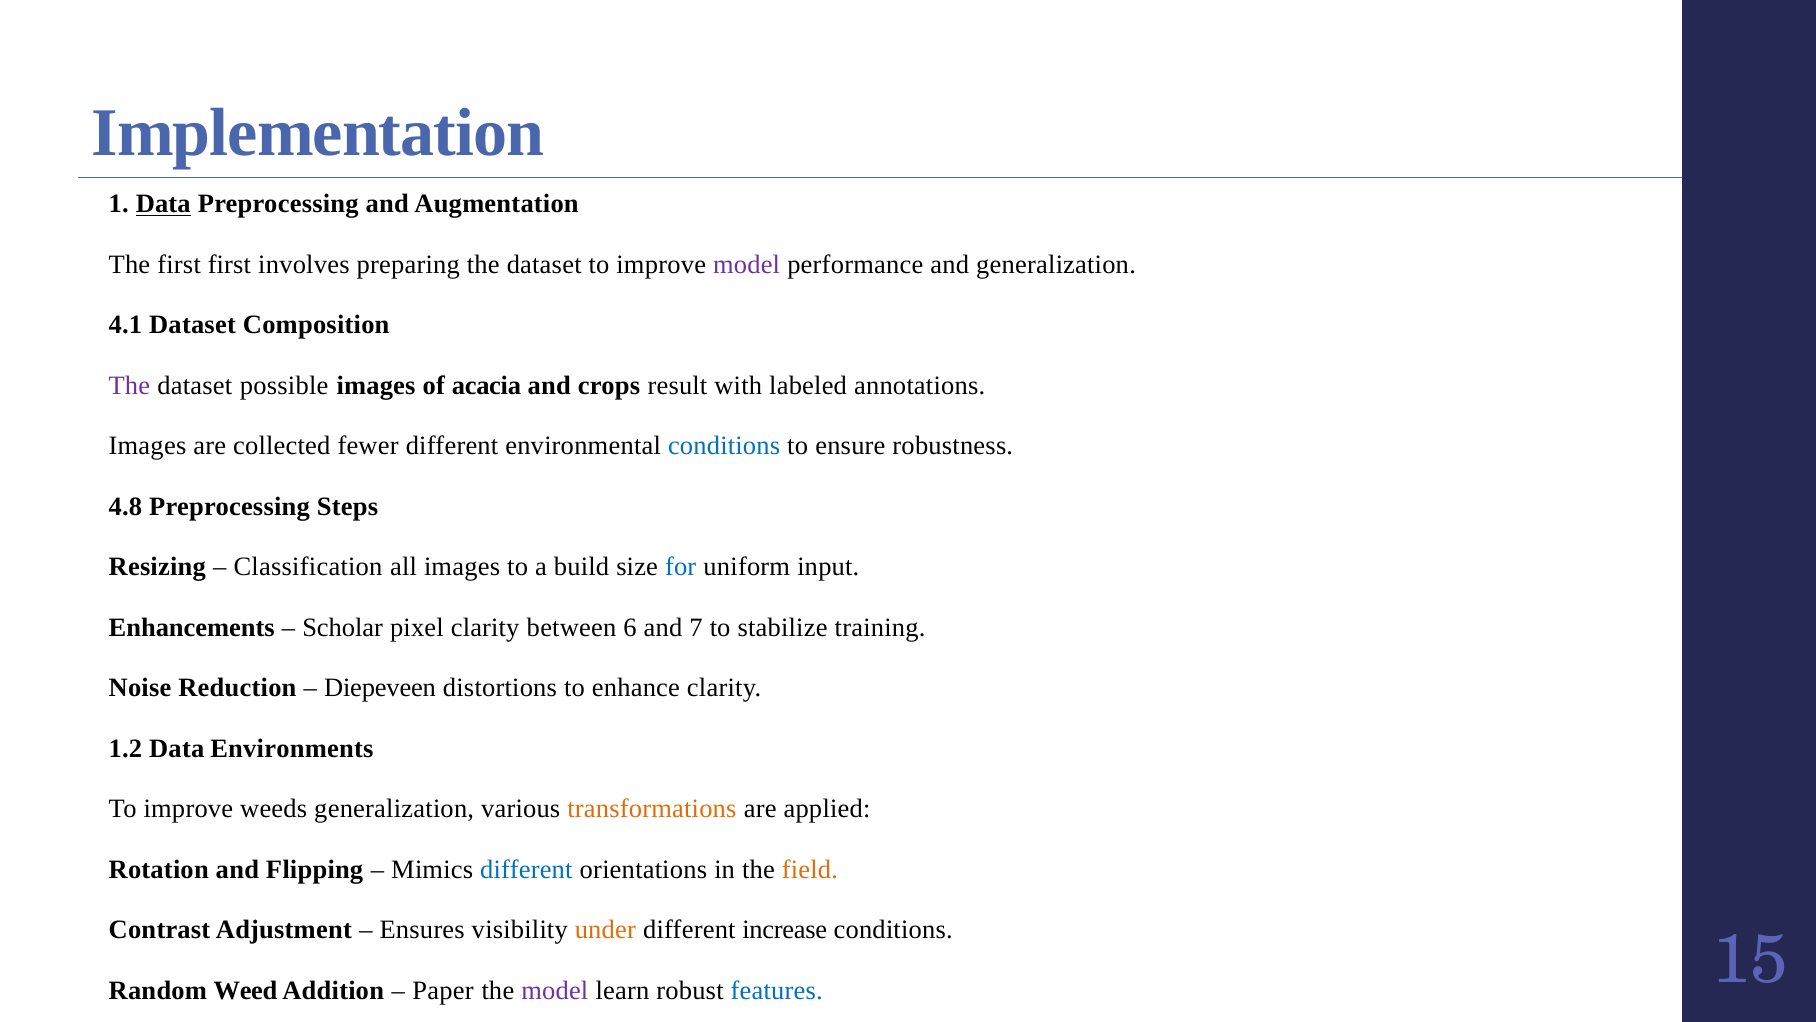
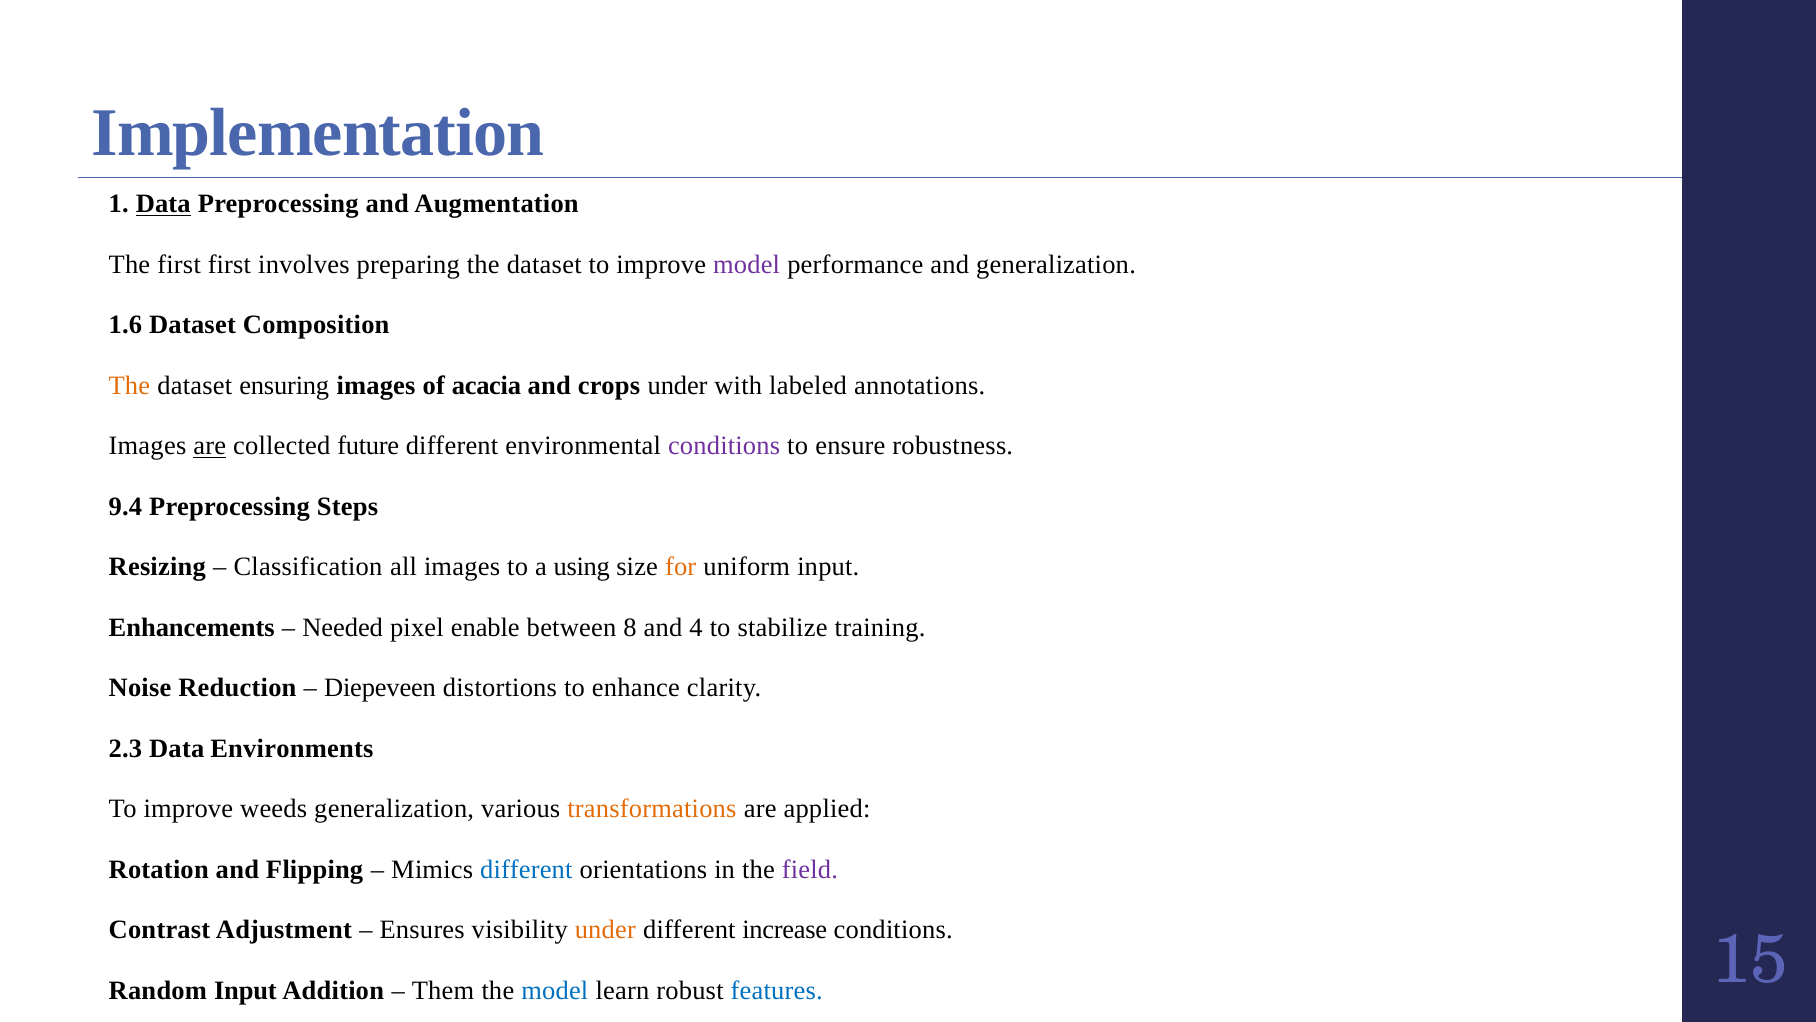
4.1: 4.1 -> 1.6 (125, 325)
The colour: purple -> orange (129, 385)
possible: possible -> ensuring (284, 385)
crops result: result -> under (678, 385)
are underline: none -> present (210, 446)
fewer: fewer -> future (368, 446)
conditions colour: blue -> purple (724, 446)
4.8: 4.8 -> 9.4 (125, 506)
build: build -> using (582, 567)
for colour: blue -> orange (681, 567)
Scholar: Scholar -> Needed (343, 627)
pixel clarity: clarity -> enable (485, 627)
6: 6 -> 8 (630, 627)
7: 7 -> 4 (696, 627)
1.2: 1.2 -> 2.3 (125, 748)
field colour: orange -> purple (810, 869)
Random Weed: Weed -> Input (245, 990)
Paper: Paper -> Them (443, 990)
model colour: purple -> blue (555, 990)
